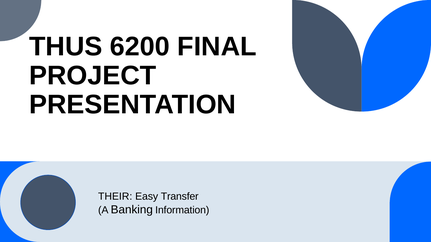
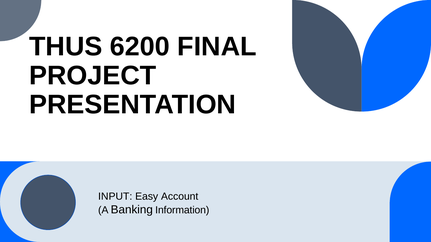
THEIR: THEIR -> INPUT (115, 197)
Transfer: Transfer -> Account (180, 197)
